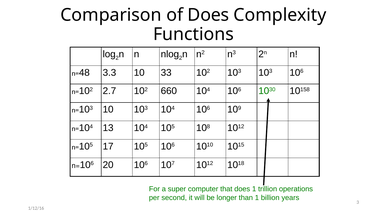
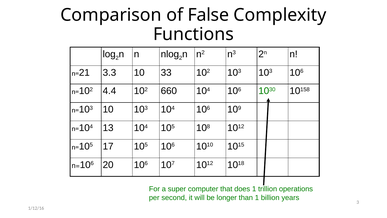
of Does: Does -> False (208, 15)
48: 48 -> 21 (84, 73)
2.7: 2.7 -> 4.4 (109, 91)
